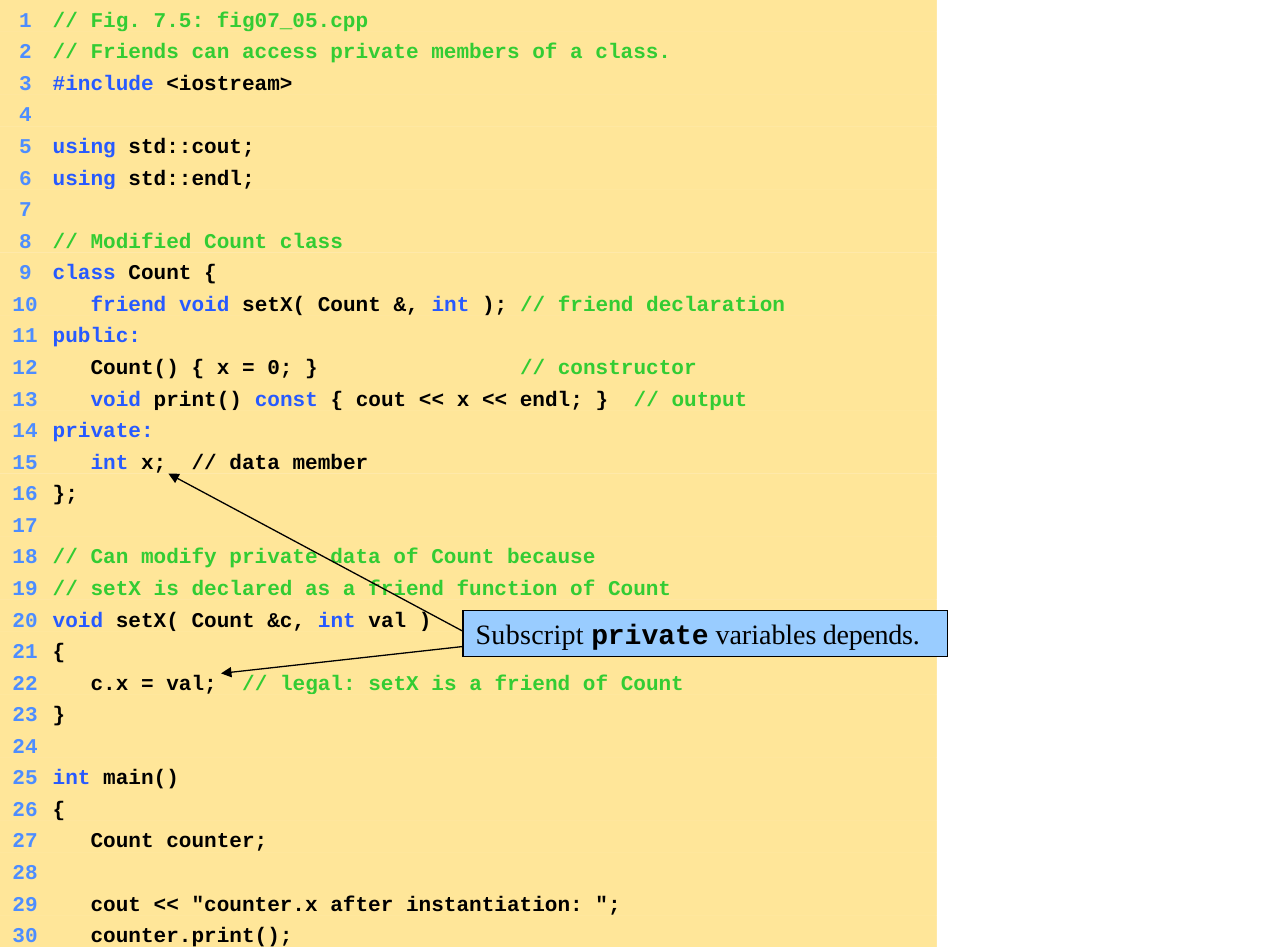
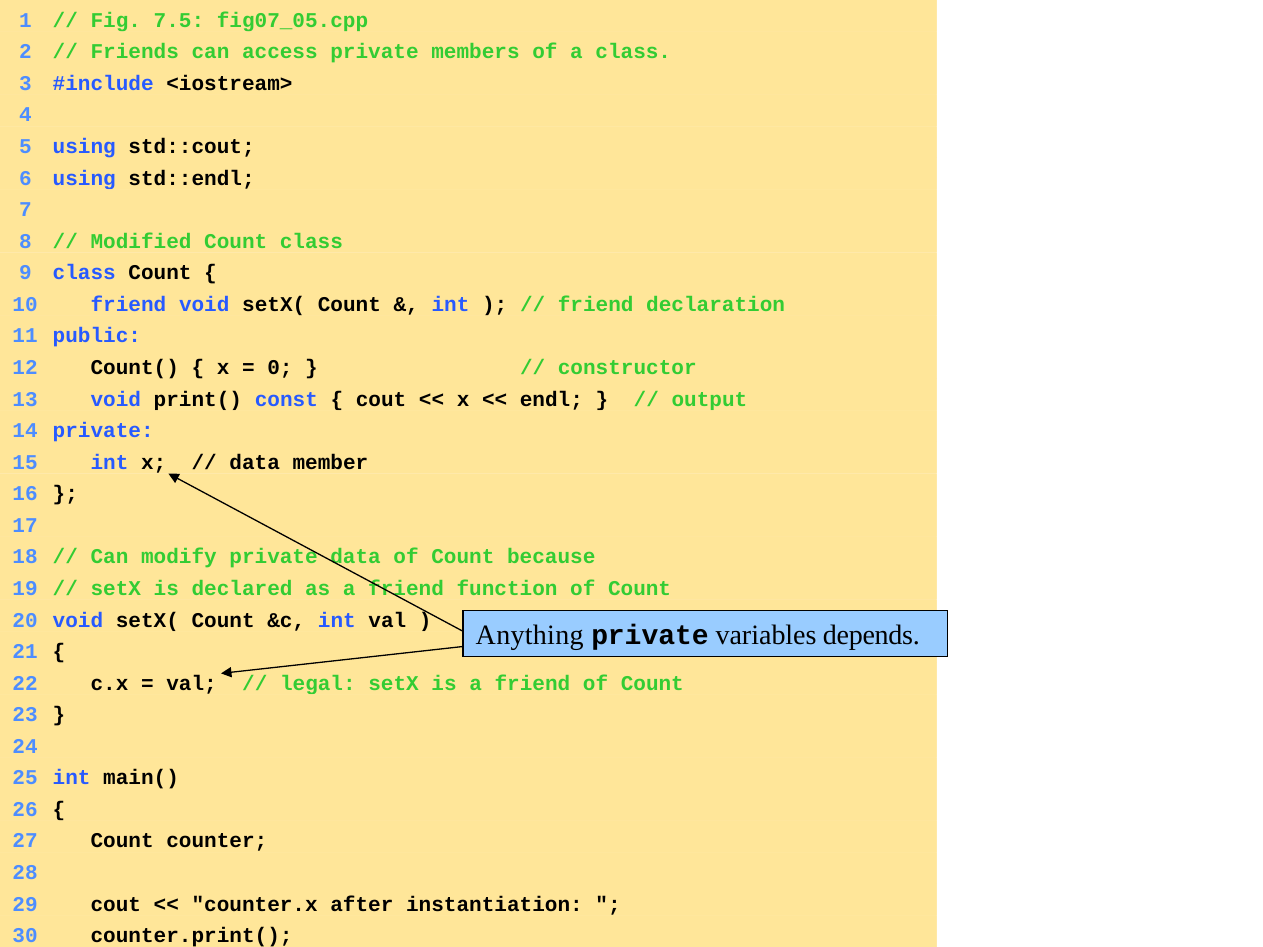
Subscript: Subscript -> Anything (530, 635)
